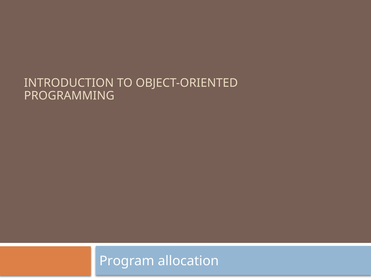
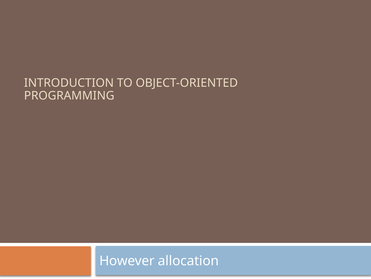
Program: Program -> However (127, 260)
